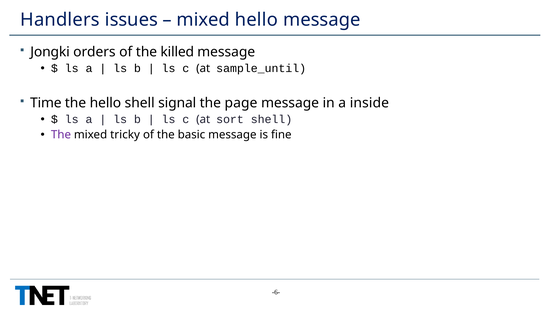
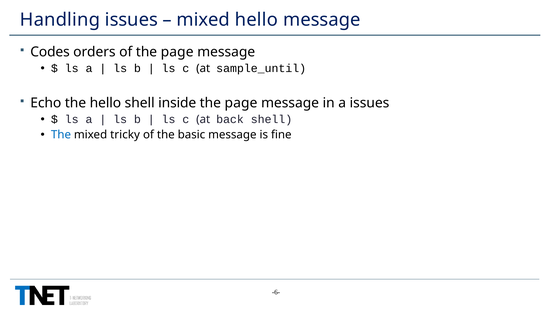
Handlers: Handlers -> Handling (60, 20)
Jongki: Jongki -> Codes (50, 52)
of the killed: killed -> page (177, 52)
Time: Time -> Echo (46, 103)
signal: signal -> inside (177, 103)
a inside: inside -> issues (369, 103)
sort: sort -> back (230, 120)
The colour: purple -> blue (61, 135)
